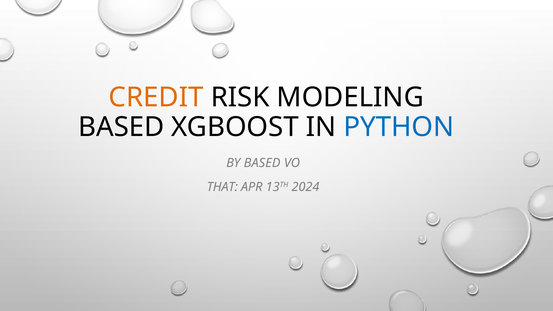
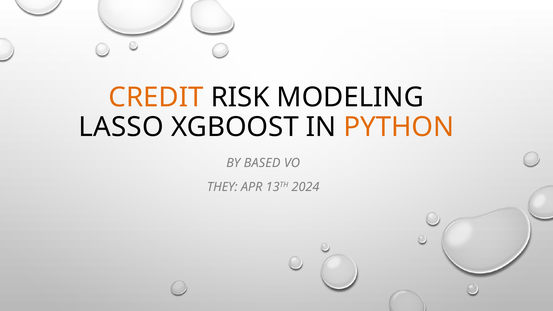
BASED: BASED -> LASSO (121, 127)
PYTHON colour: blue -> orange (399, 127)
THAT: THAT -> THEY (222, 187)
